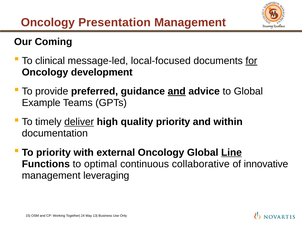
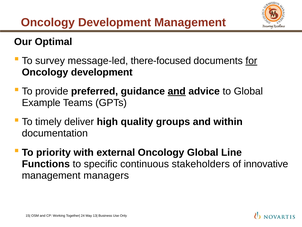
Presentation: Presentation -> Development (115, 22)
Coming: Coming -> Optimal (54, 42)
clinical: clinical -> survey (50, 61)
local-focused: local-focused -> there-focused (161, 61)
deliver underline: present -> none (79, 122)
quality priority: priority -> groups (173, 122)
Line underline: present -> none (231, 152)
optimal: optimal -> specific (101, 164)
collaborative: collaborative -> stakeholders (201, 164)
leveraging: leveraging -> managers (106, 175)
